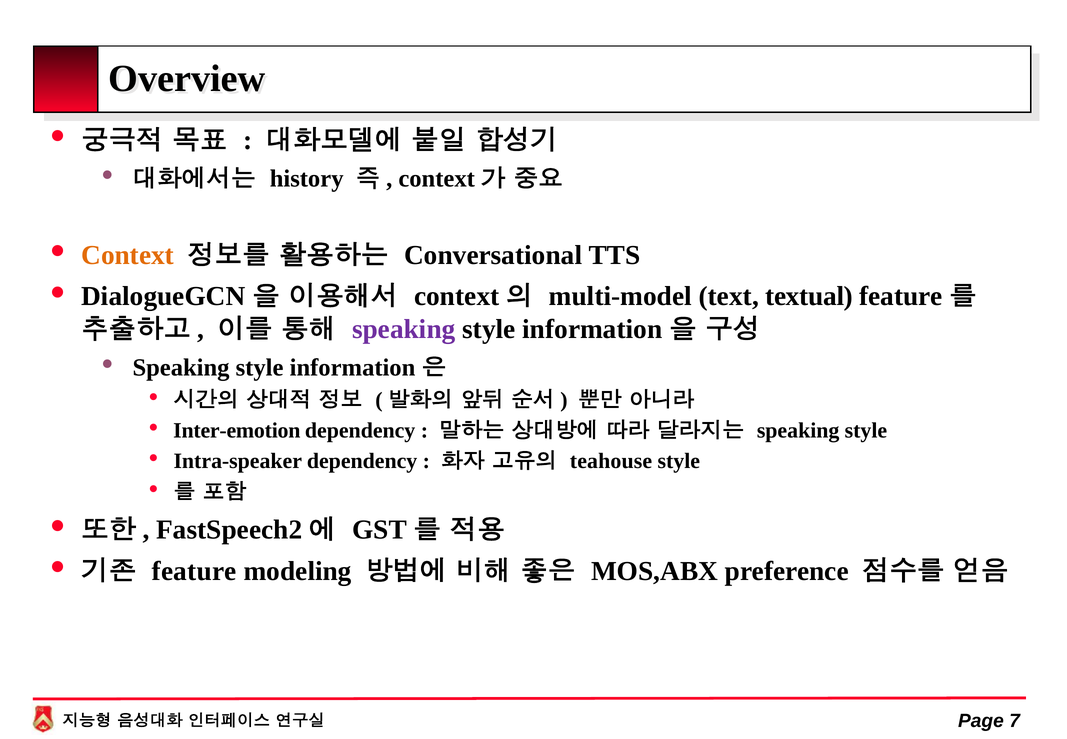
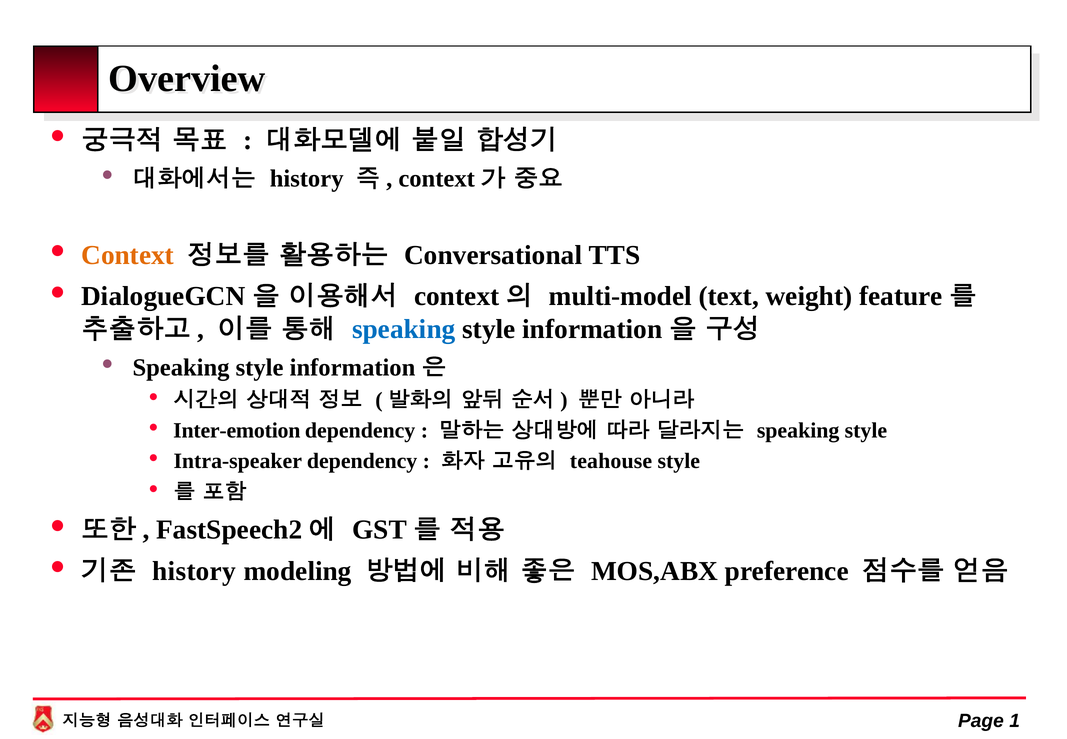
textual: textual -> weight (809, 296)
speaking colour: purple -> blue (404, 329)
feature: feature -> history (194, 571)
7: 7 -> 1 (1015, 721)
